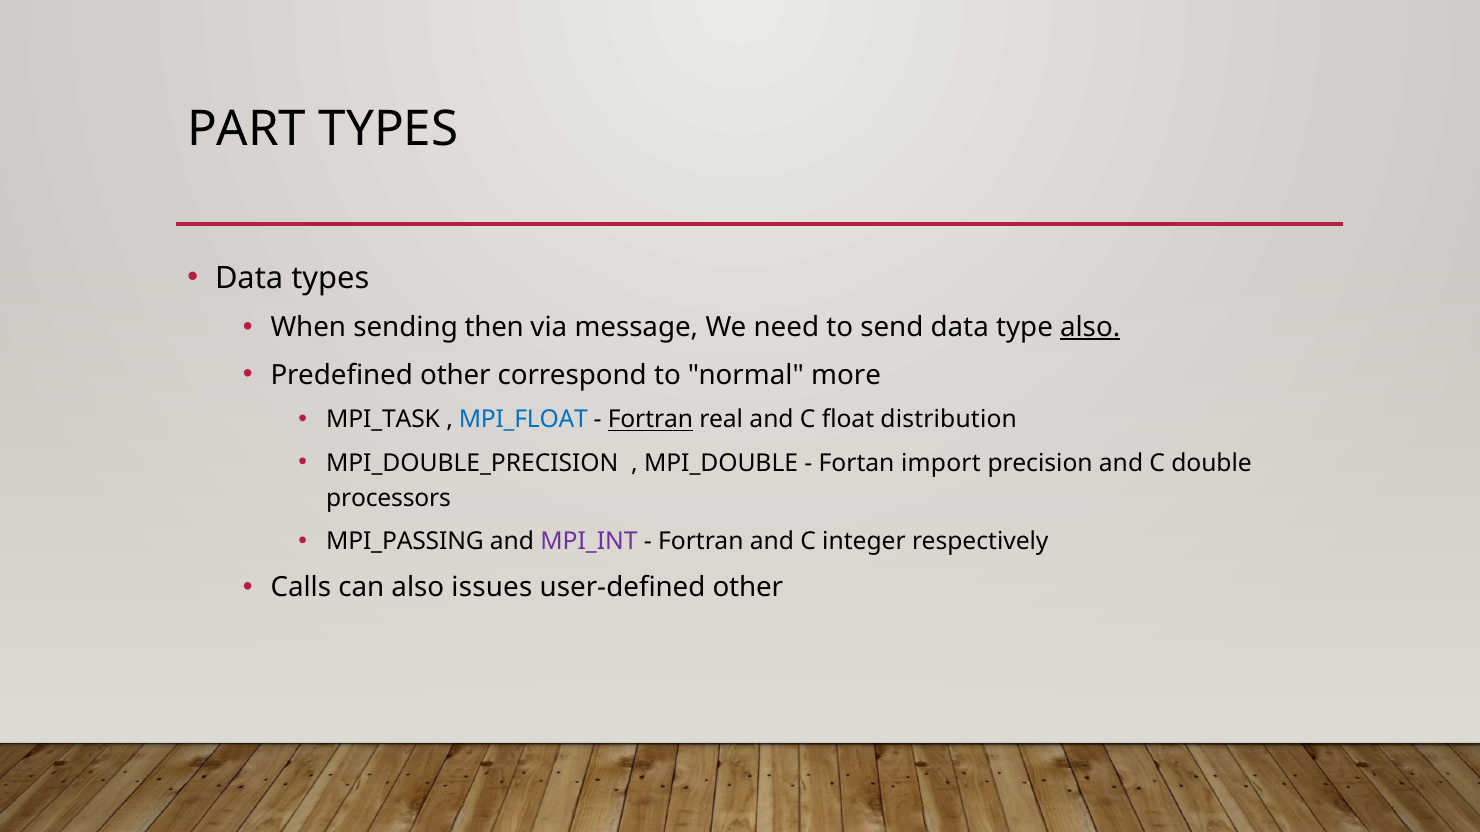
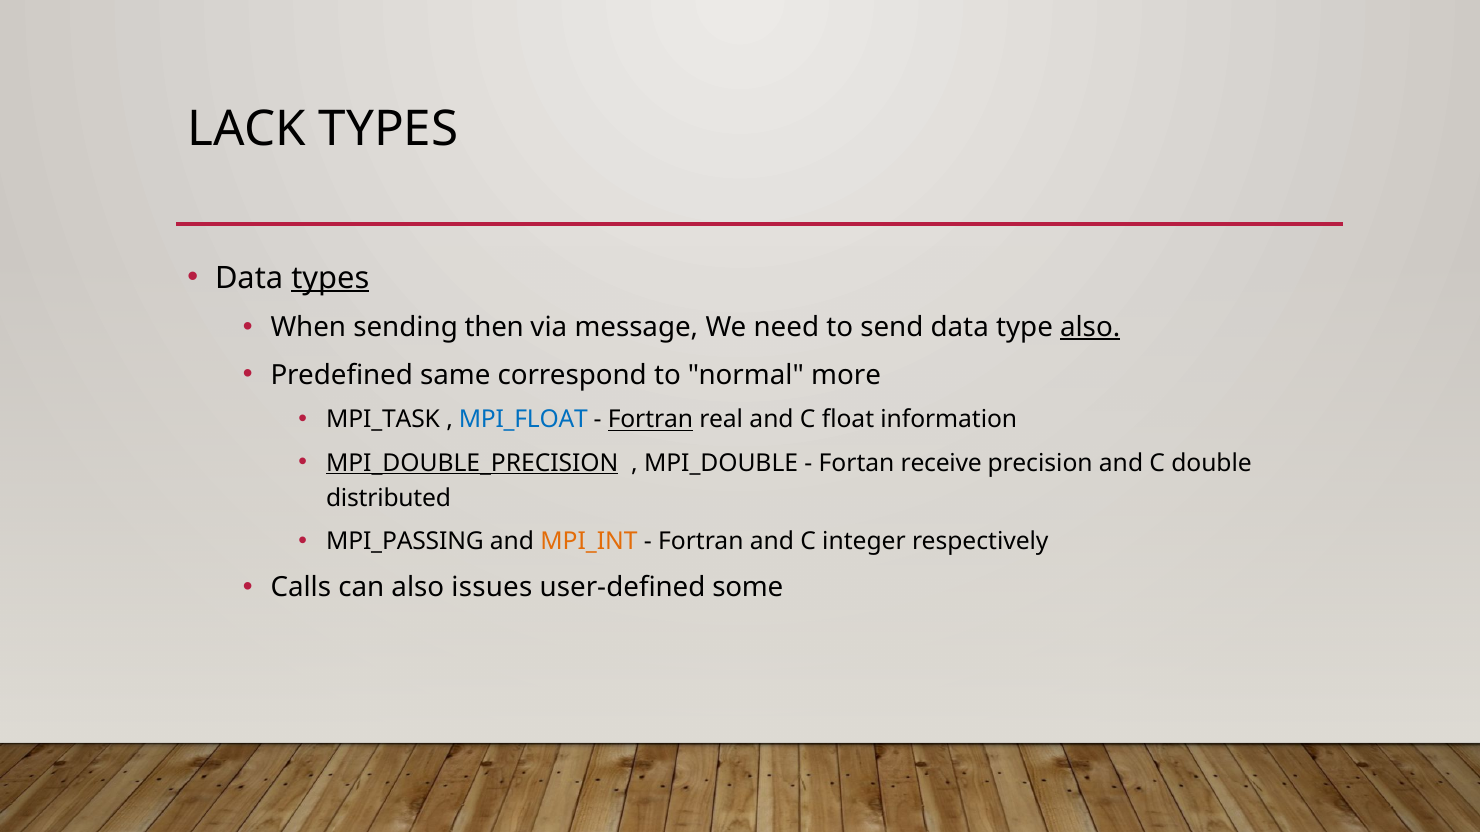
PART: PART -> LACK (247, 130)
types underline: none -> present (330, 278)
Predefined other: other -> same (455, 375)
distribution: distribution -> information (949, 420)
MPI_DOUBLE_PRECISION underline: none -> present (472, 463)
import: import -> receive (941, 463)
processors: processors -> distributed (389, 499)
MPI_INT colour: purple -> orange (589, 542)
user-defined other: other -> some (748, 588)
